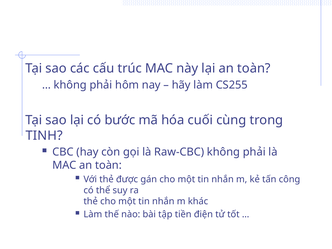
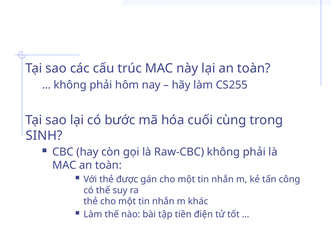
TINH: TINH -> SINH (44, 136)
